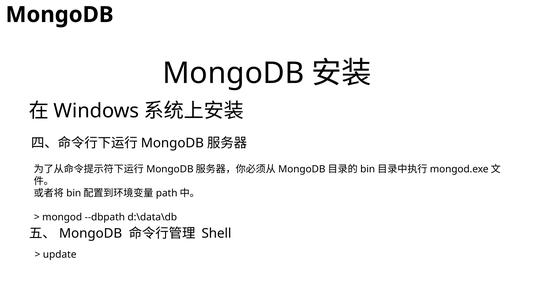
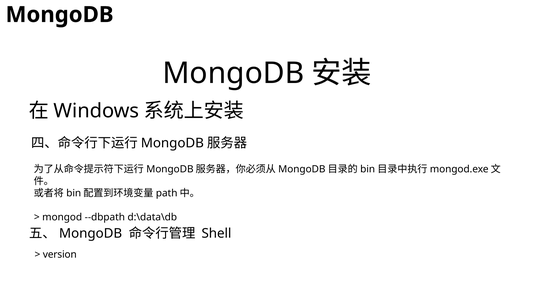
update: update -> version (60, 254)
